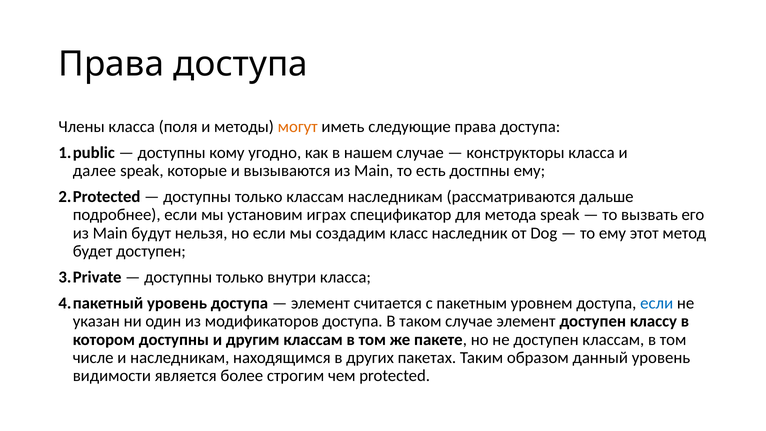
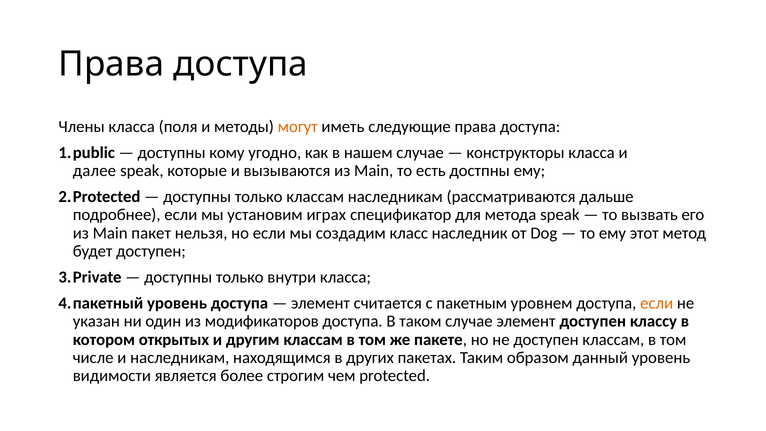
будут: будут -> пакет (151, 233)
если colour: blue -> orange (657, 303)
котором доступны: доступны -> открытых (174, 339)
